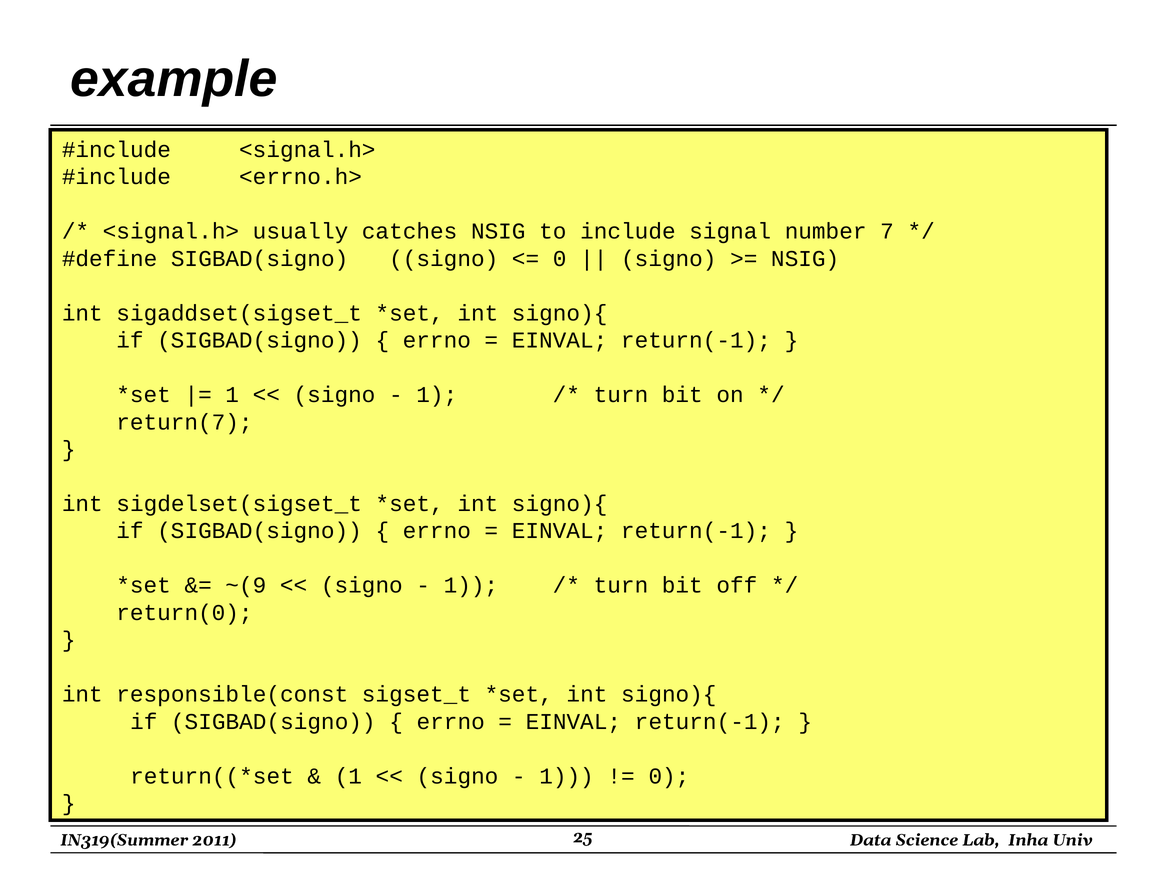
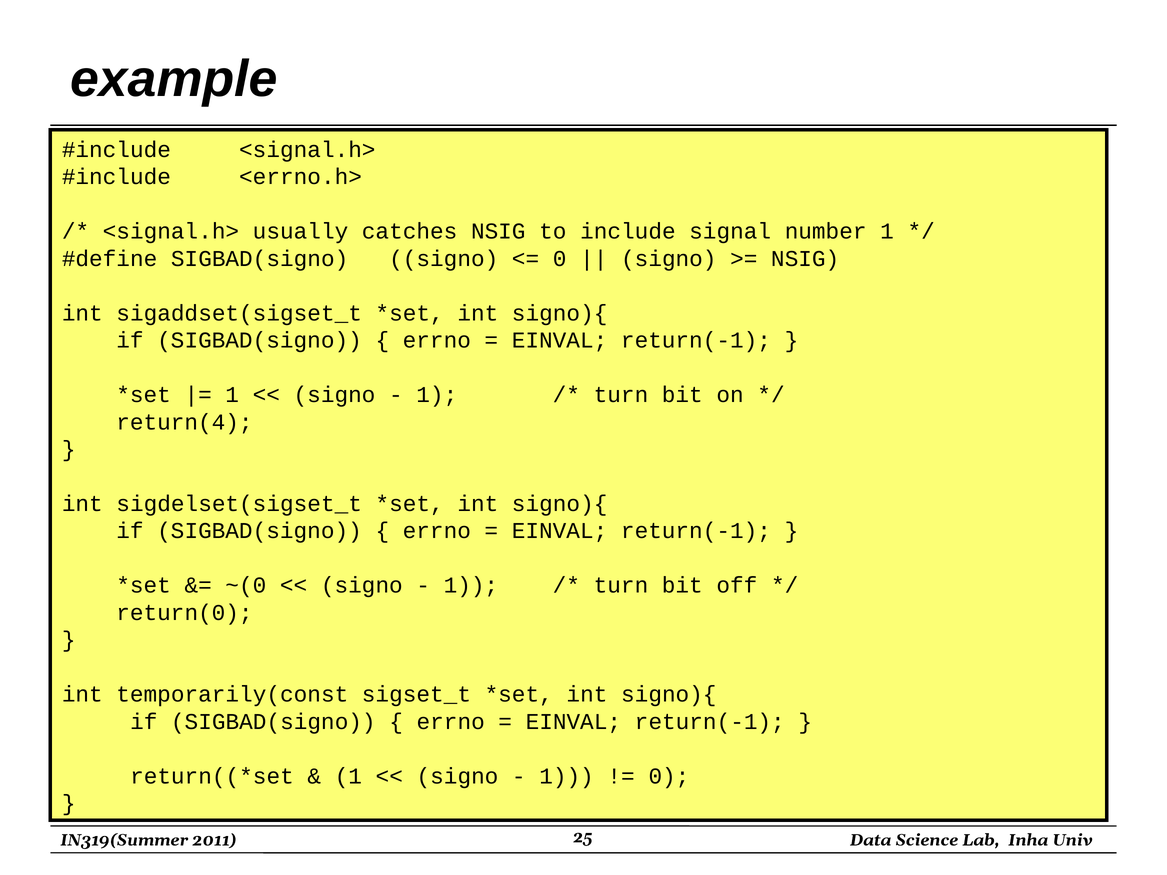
number 7: 7 -> 1 (887, 231)
return(7: return(7 -> return(4 (184, 422)
~(9: ~(9 -> ~(0 (246, 586)
responsible(const: responsible(const -> temporarily(const (232, 695)
